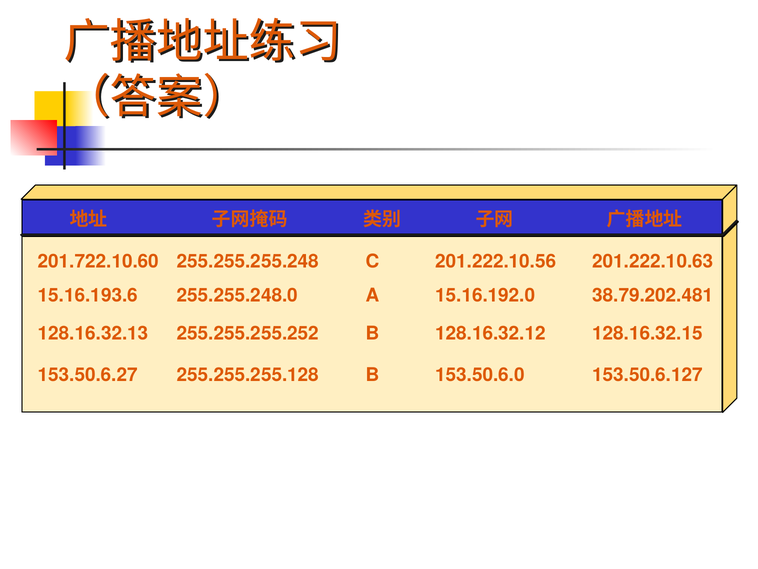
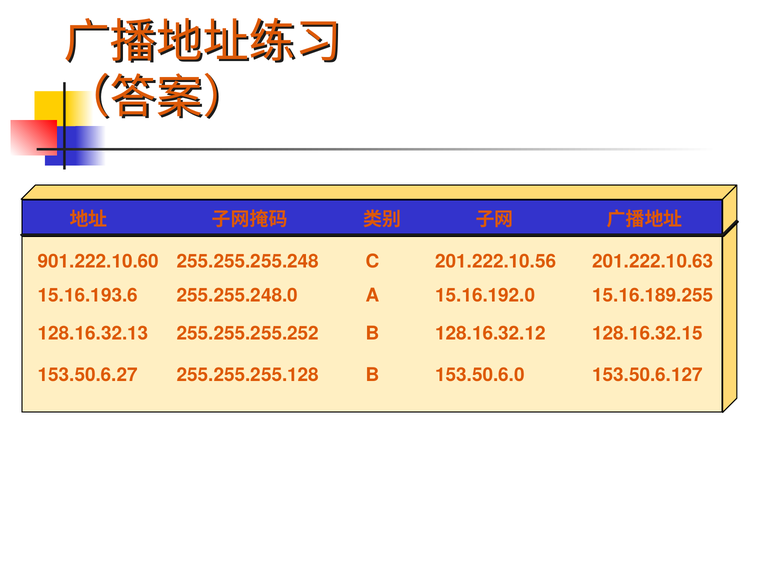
201.722.10.60: 201.722.10.60 -> 901.222.10.60 (98, 261)
38.79.202.481: 38.79.202.481 -> 15.16.189.255 (653, 295)
